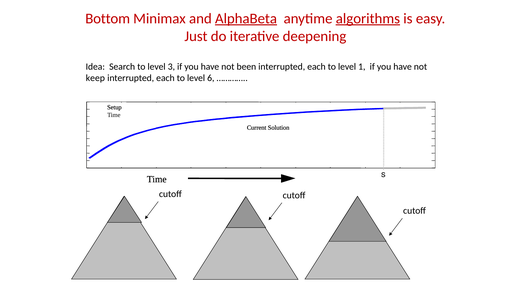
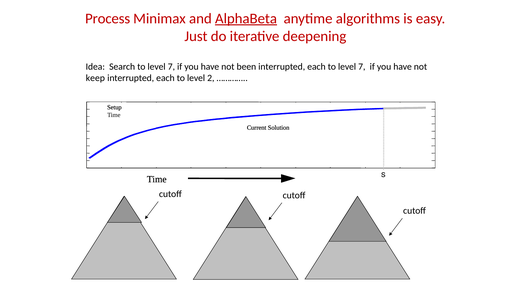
Bottom: Bottom -> Process (108, 19)
algorithms underline: present -> none (368, 19)
Search to level 3: 3 -> 7 (171, 67)
each to level 1: 1 -> 7 (362, 67)
6: 6 -> 2 (211, 78)
